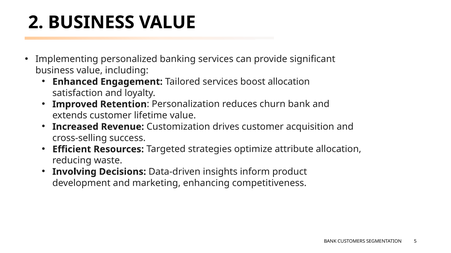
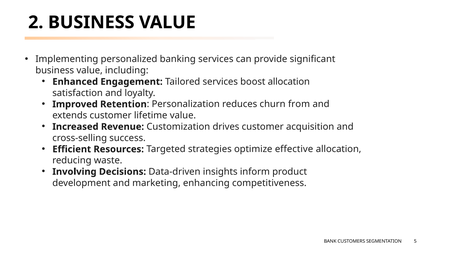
bank: bank -> from (299, 104)
attribute: attribute -> effective (294, 150)
